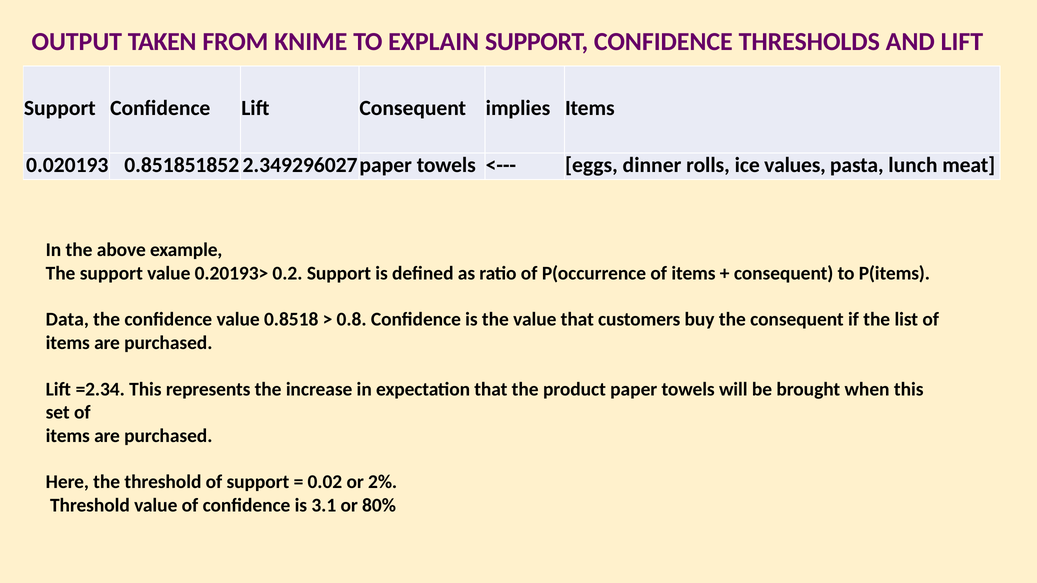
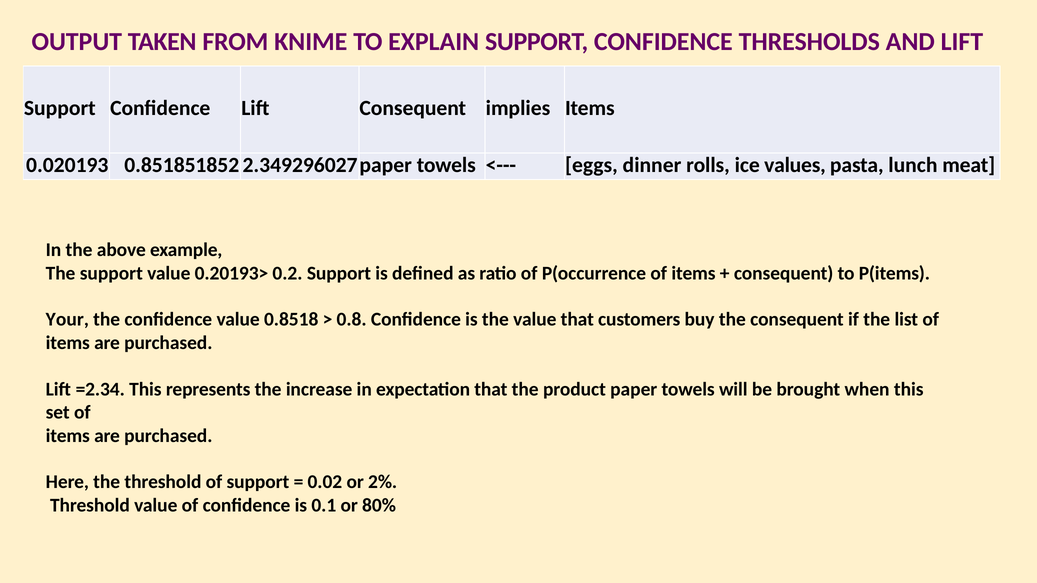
Data: Data -> Your (67, 320)
3.1: 3.1 -> 0.1 (324, 506)
